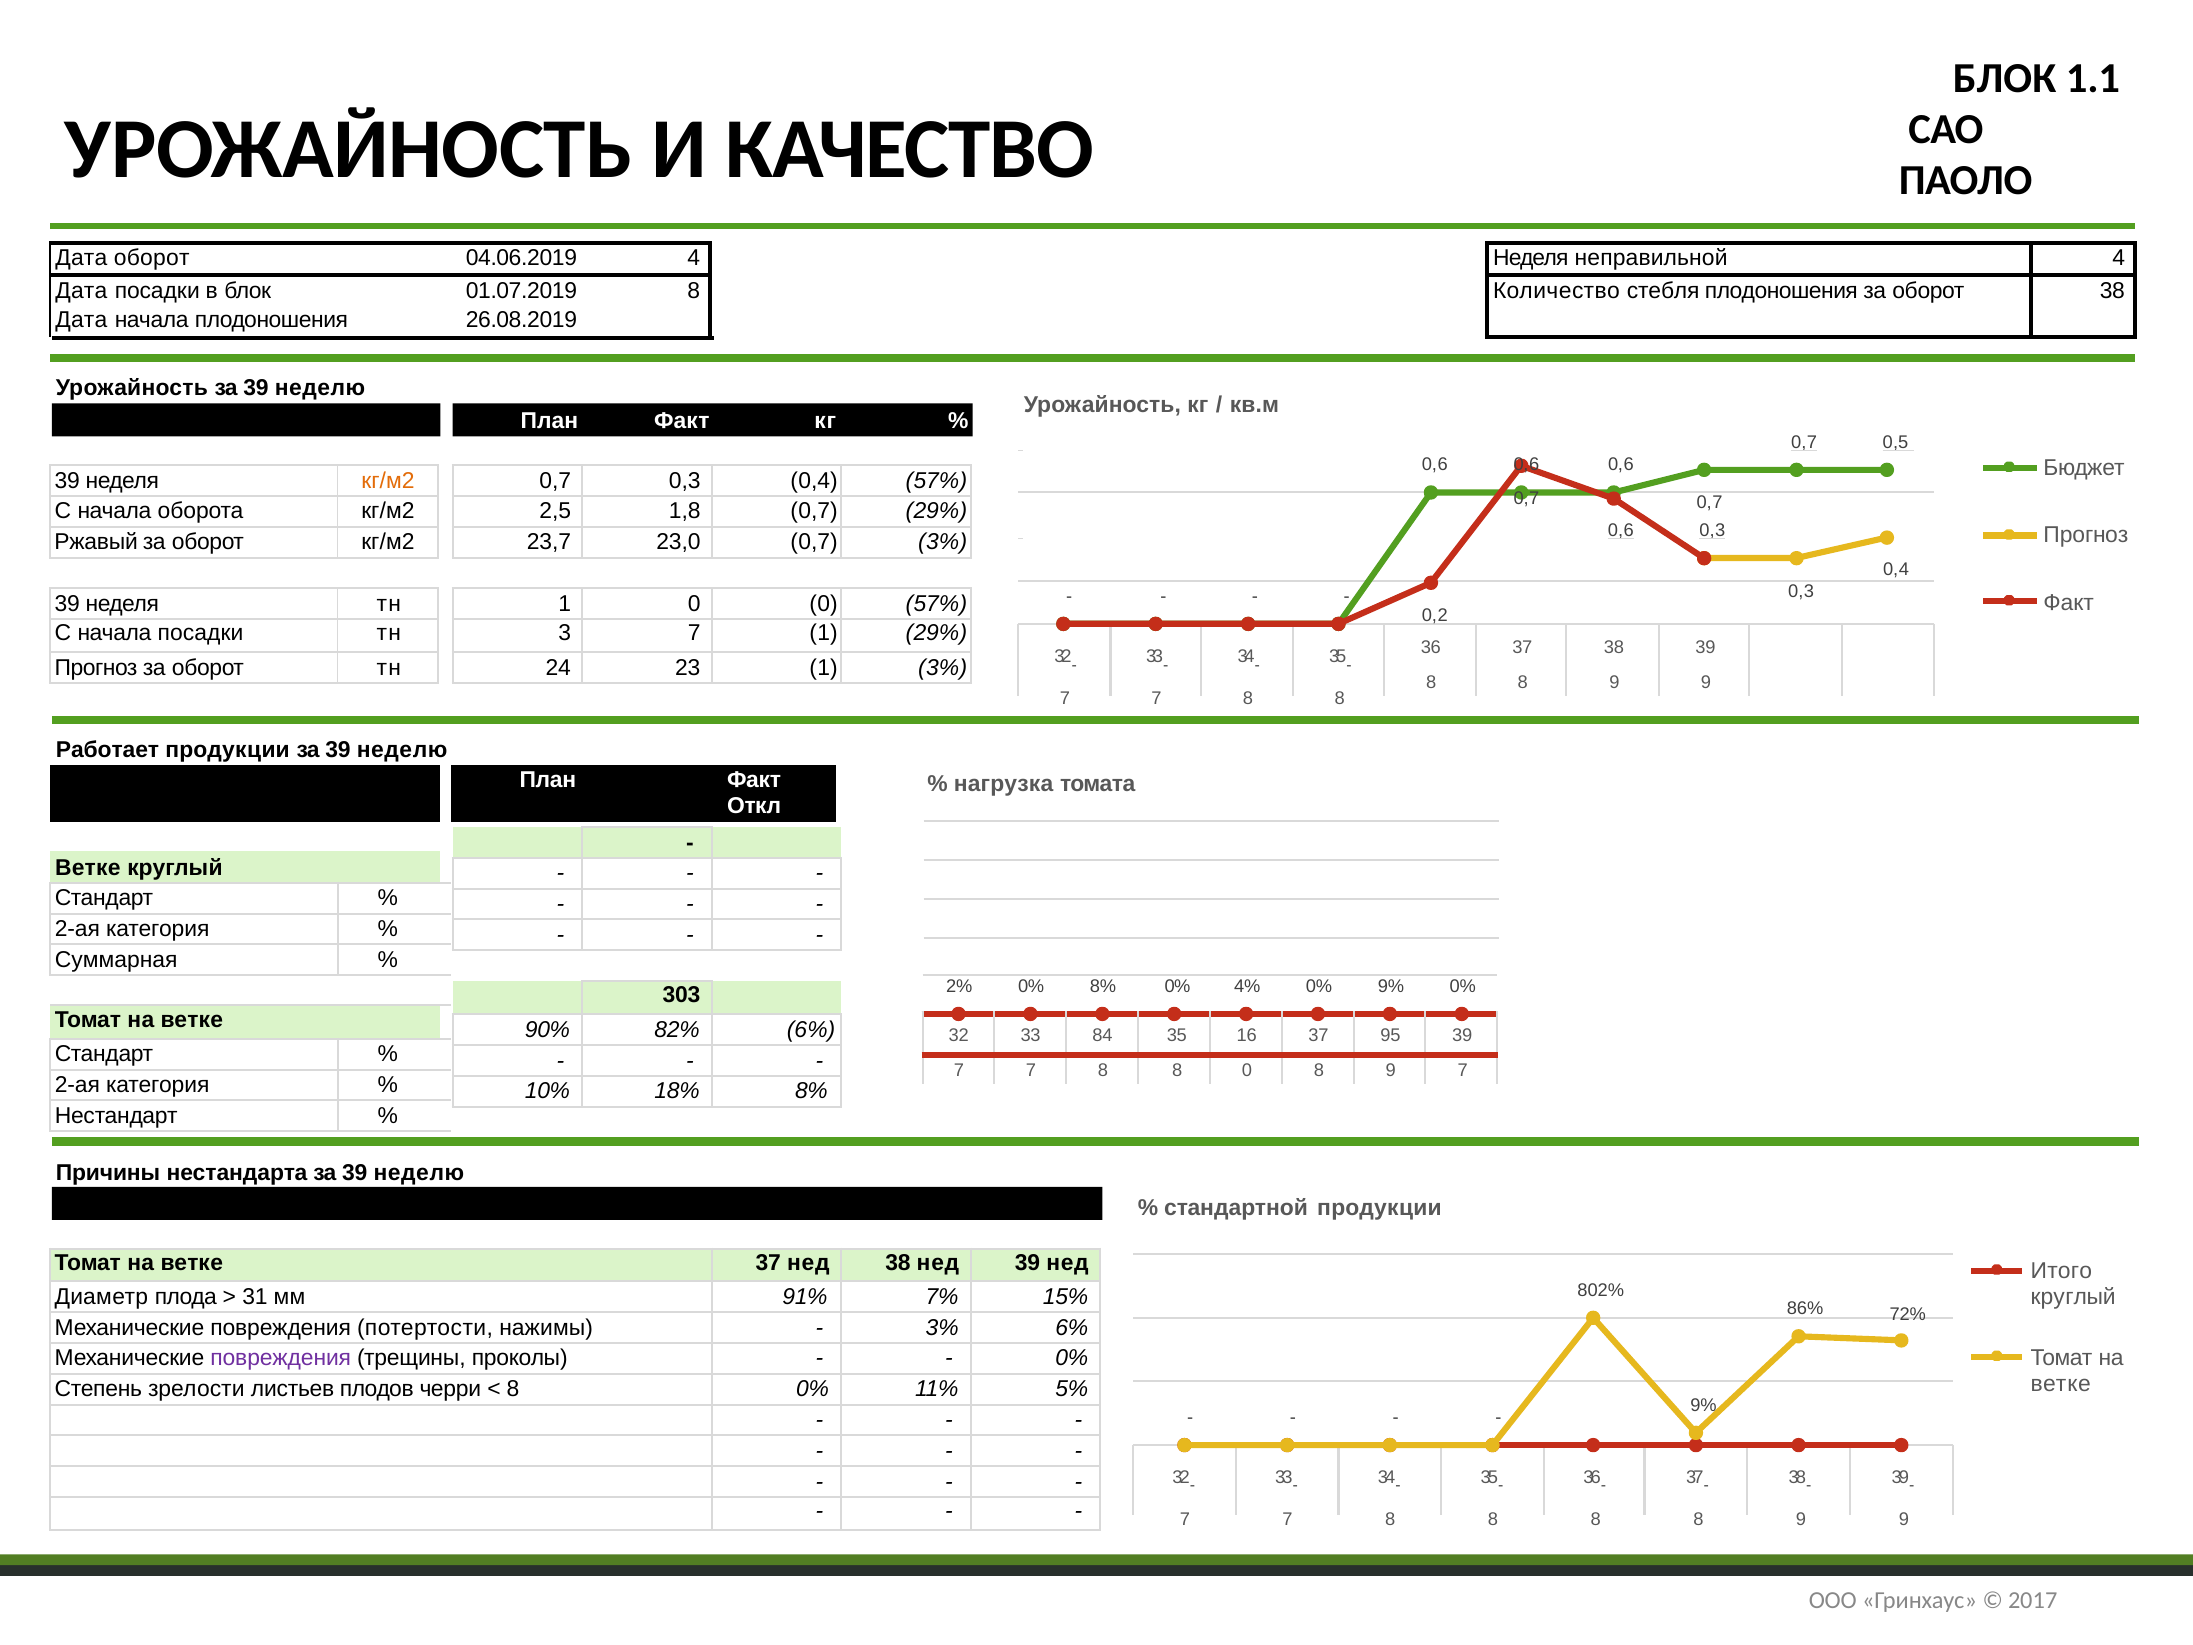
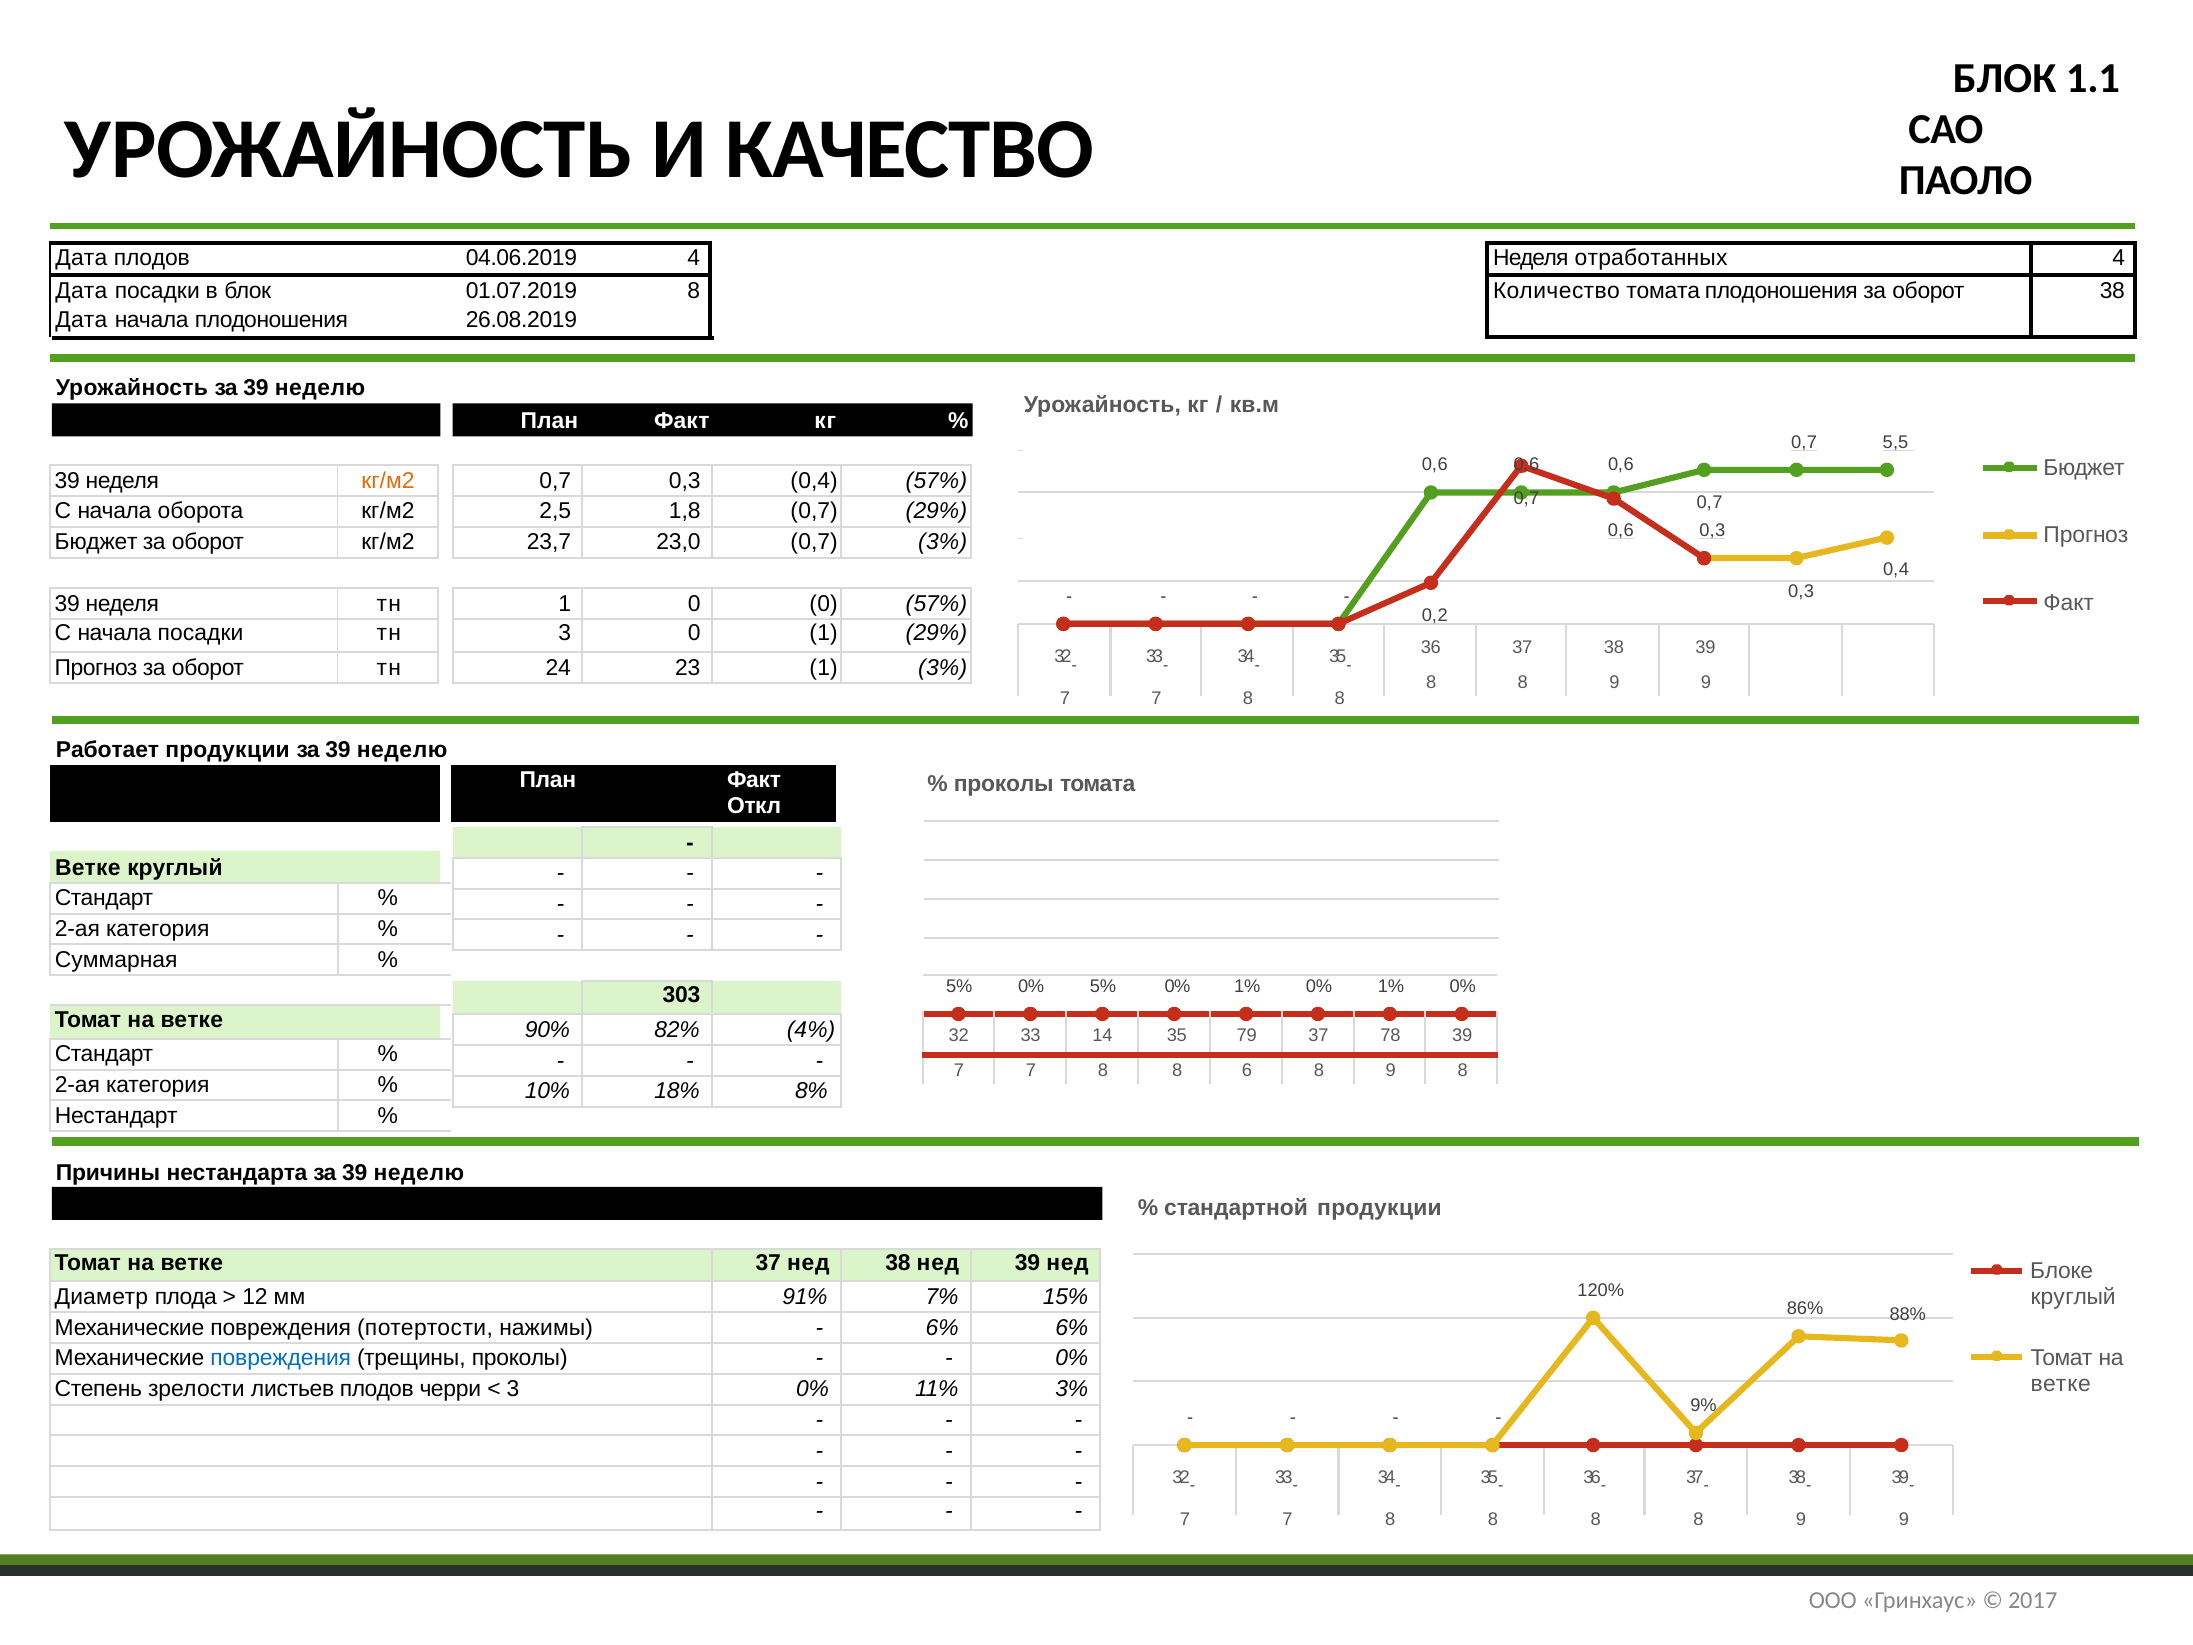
Дата оборот: оборот -> плодов (152, 258)
неправильной: неправильной -> отработанных (1651, 258)
Количество стебля: стебля -> томата (1663, 291)
0,5: 0,5 -> 5,5 (1896, 442)
Ржавый: Ржавый -> Бюджет (96, 542)
3 7: 7 -> 0 (694, 633)
нагрузка: нагрузка -> проколы (1004, 783)
2%: 2% -> 5% (959, 986)
0% 8%: 8% -> 5% (1103, 986)
4%: 4% -> 1% (1247, 986)
9%: 9% -> 1% (1391, 986)
82% 6%: 6% -> 4% (811, 1029)
84: 84 -> 14 (1103, 1036)
16: 16 -> 79 (1247, 1036)
95: 95 -> 78 (1390, 1036)
8 0: 0 -> 6 (1247, 1070)
9 7: 7 -> 8 (1463, 1070)
Итого: Итого -> Блоке (2062, 1270)
802%: 802% -> 120% (1601, 1291)
31: 31 -> 12 (255, 1297)
72%: 72% -> 88% (1908, 1314)
3%: 3% -> 6% (942, 1328)
повреждения colour: purple -> blue (281, 1358)
8: 8 -> 3 (513, 1389)
11% 5%: 5% -> 3% (1072, 1389)
